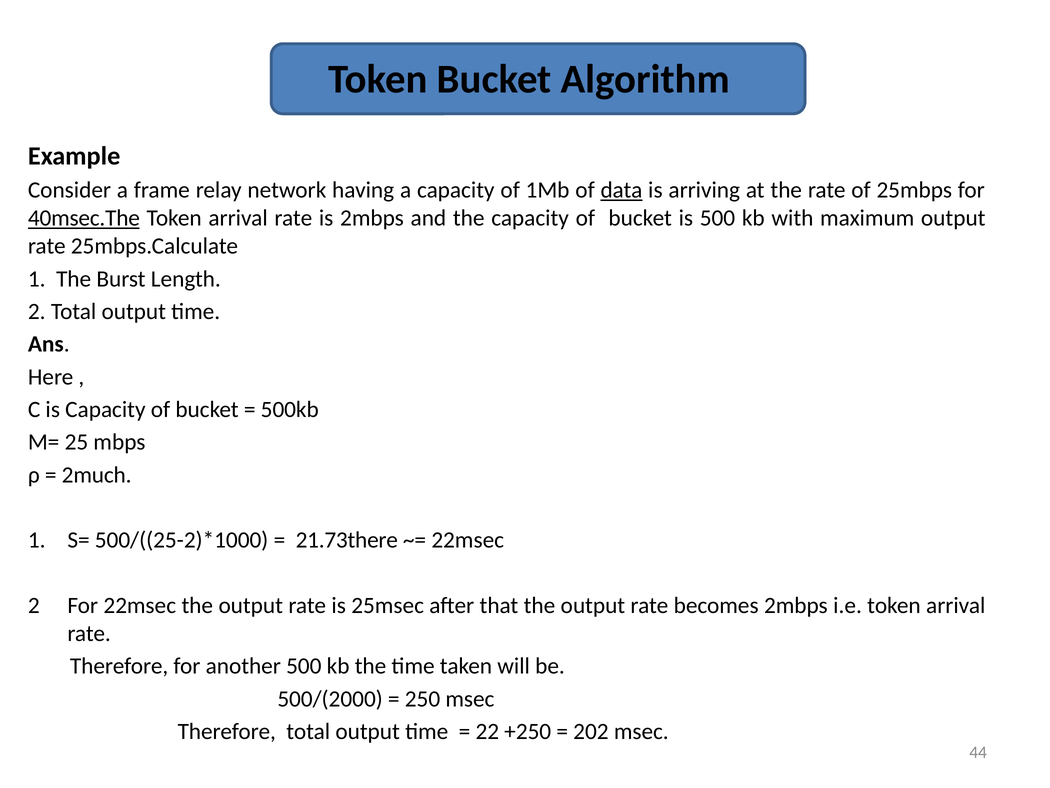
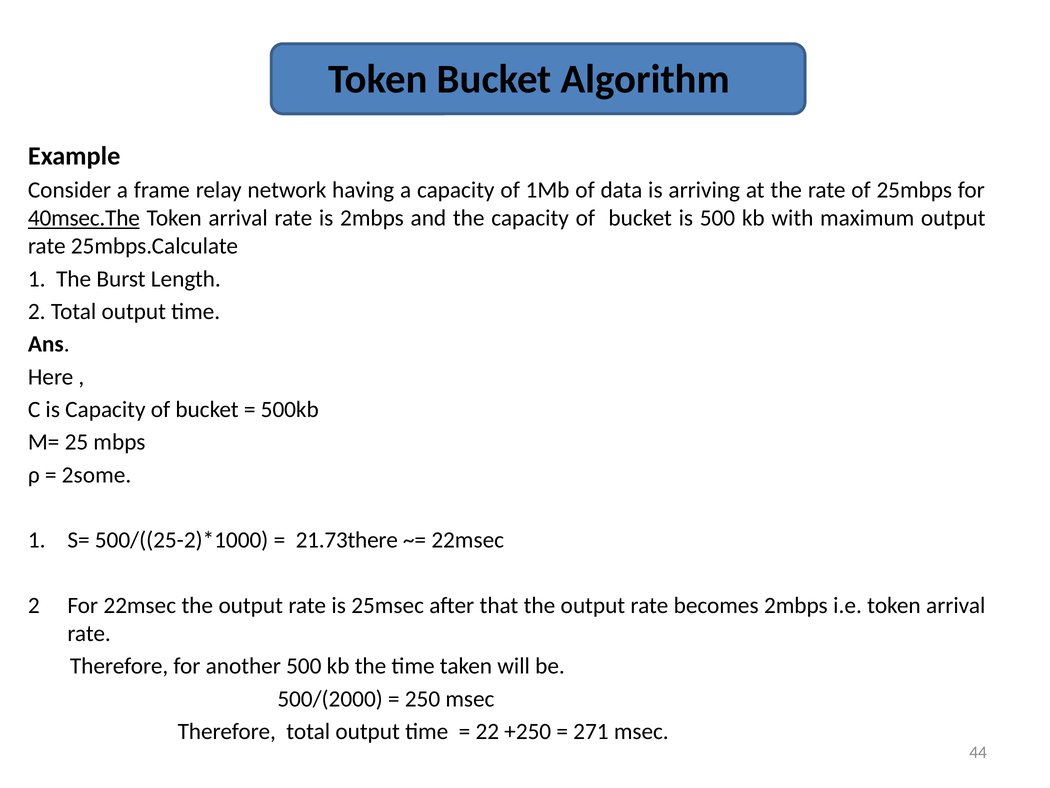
data underline: present -> none (621, 190)
2much: 2much -> 2some (97, 475)
202: 202 -> 271 (591, 731)
